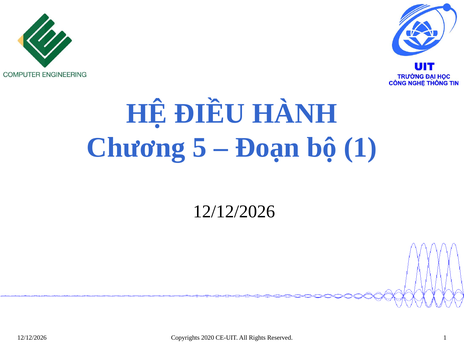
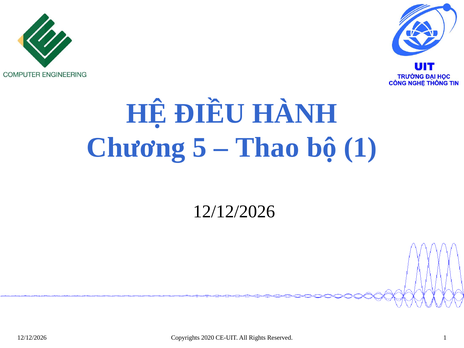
Đoạn: Đoạn -> Thao (267, 148)
